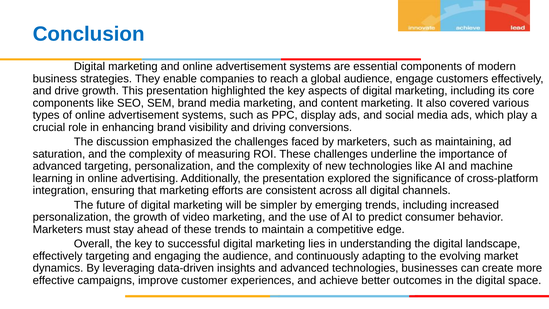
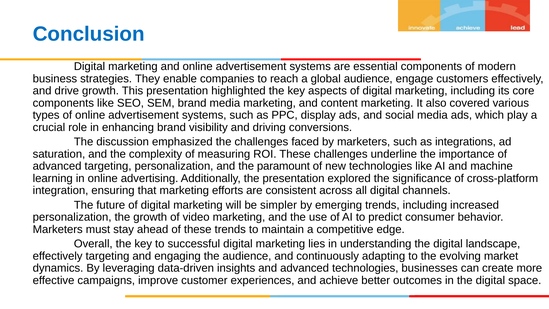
maintaining: maintaining -> integrations (465, 142)
personalization and the complexity: complexity -> paramount (283, 166)
